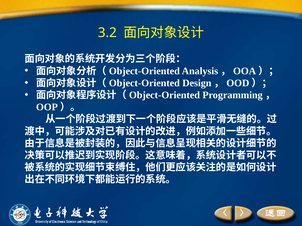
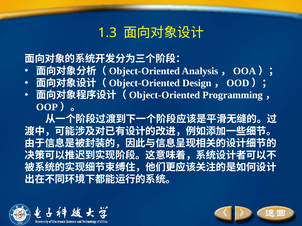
3.2: 3.2 -> 1.3 (107, 33)
